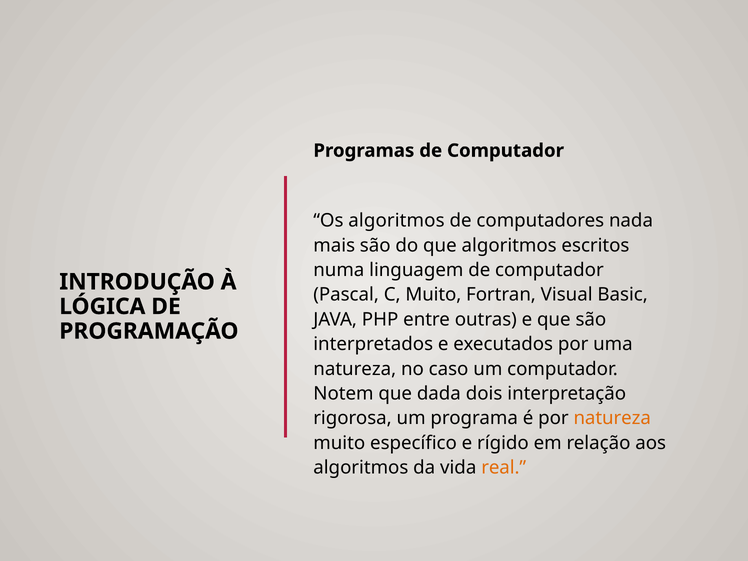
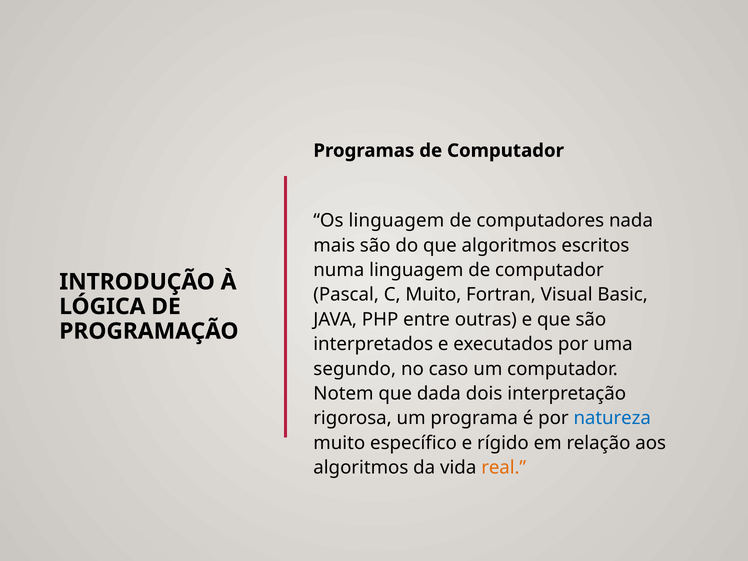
Os algoritmos: algoritmos -> linguagem (396, 221)
natureza: natureza -> segundo (355, 369)
natureza colour: orange -> blue (612, 418)
